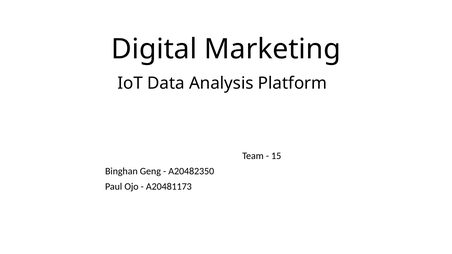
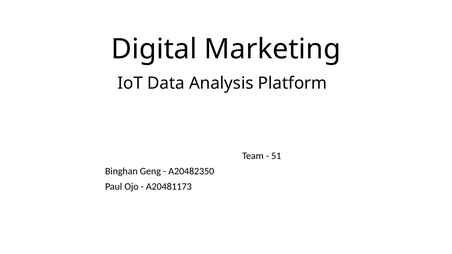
15: 15 -> 51 (276, 156)
